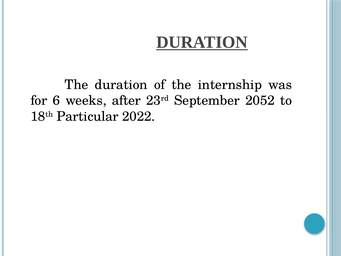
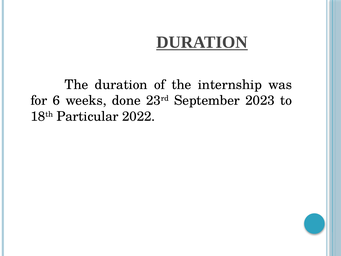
after: after -> done (126, 100)
2052: 2052 -> 2023 (260, 100)
